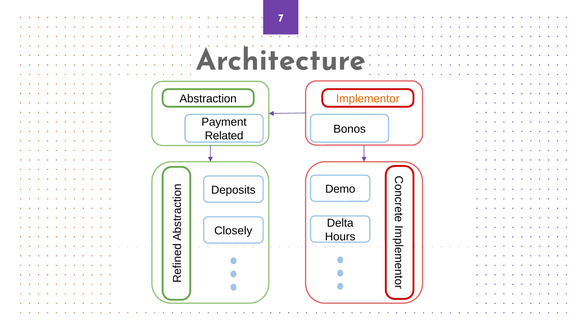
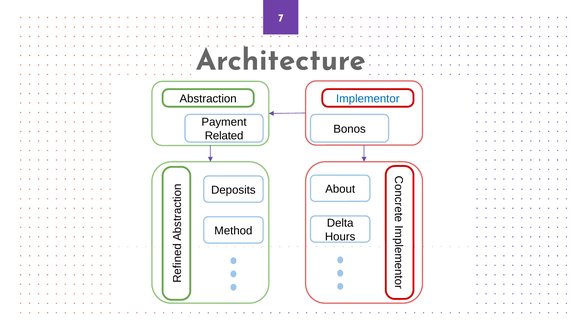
Implementor colour: orange -> blue (368, 99)
Demo: Demo -> About (340, 189)
Closely: Closely -> Method (233, 231)
